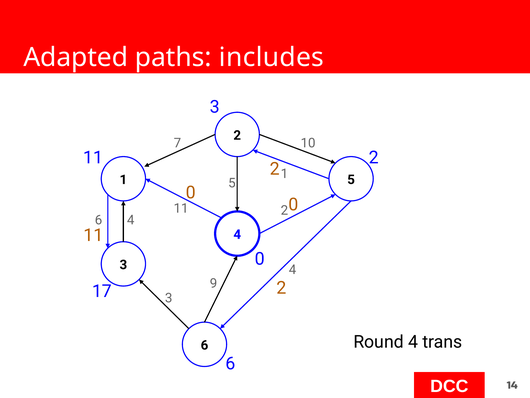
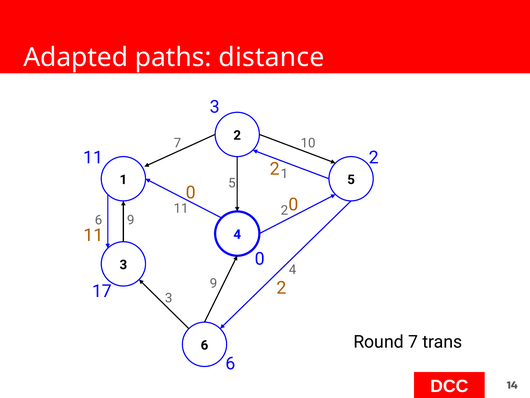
includes: includes -> distance (271, 57)
6 4: 4 -> 9 (131, 220)
Round 4: 4 -> 7 (413, 341)
